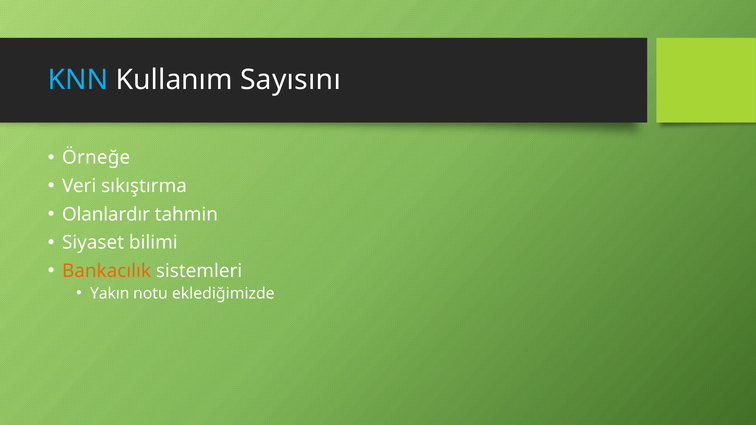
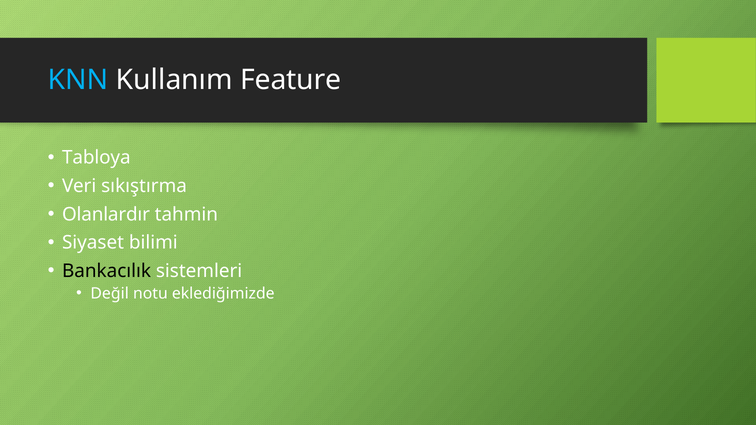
Sayısını: Sayısını -> Feature (291, 80)
Örneğe: Örneğe -> Tabloya (96, 158)
Bankacılık colour: orange -> black (107, 271)
Yakın: Yakın -> Değil (110, 294)
